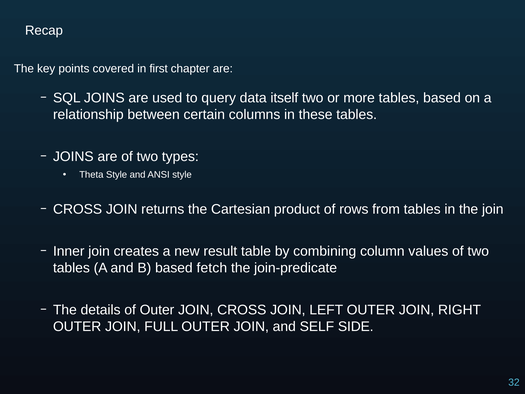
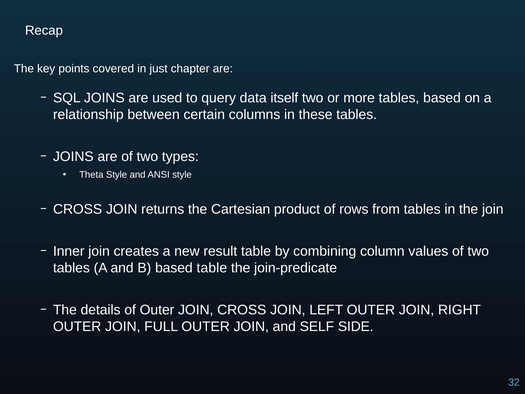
first: first -> just (159, 69)
based fetch: fetch -> table (212, 268)
